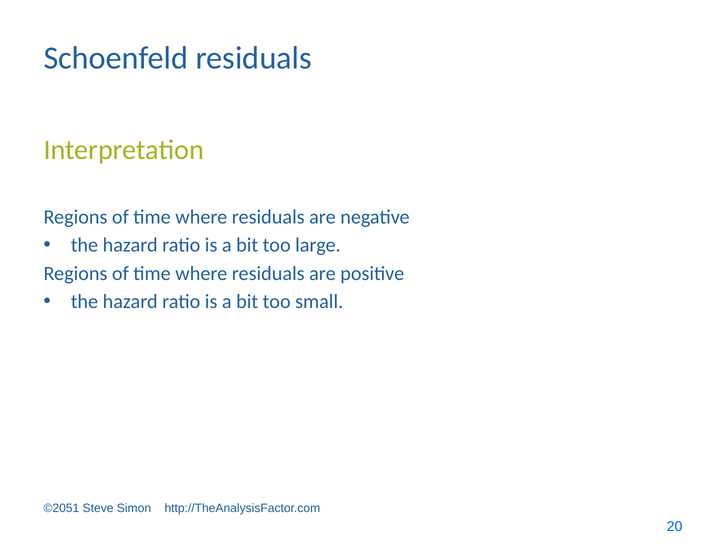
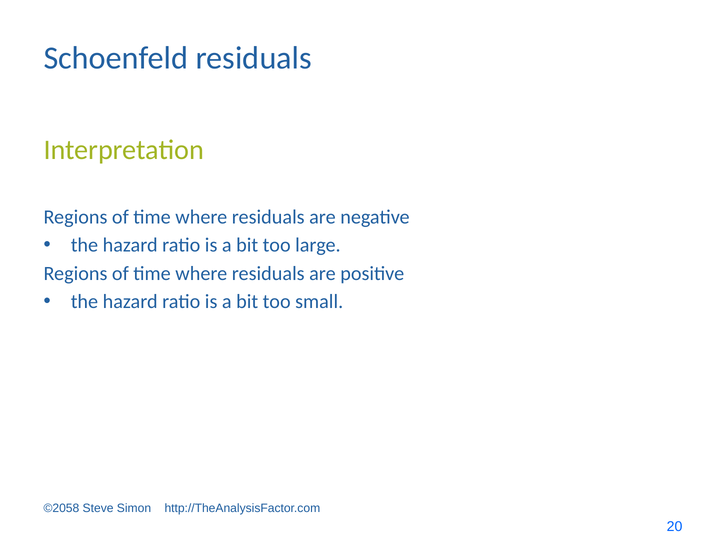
©2051: ©2051 -> ©2058 (61, 508)
